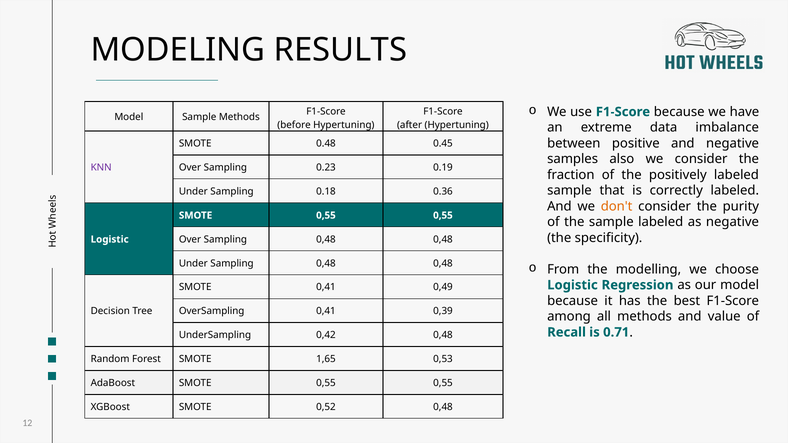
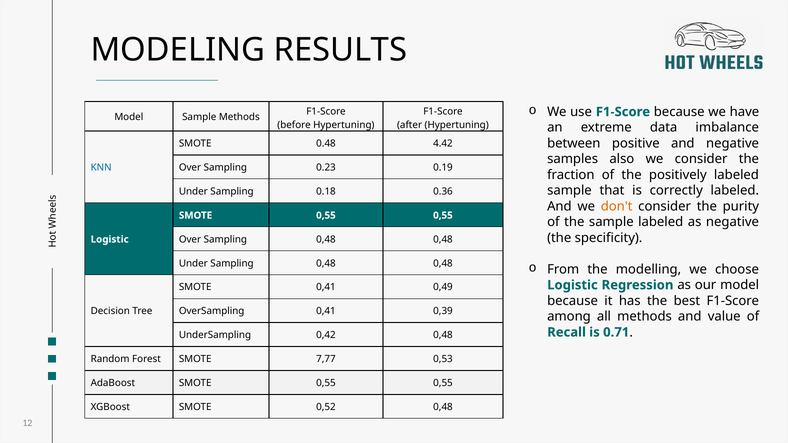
0.45: 0.45 -> 4.42 (443, 144)
KNN colour: purple -> blue (101, 168)
1,65: 1,65 -> 7,77 (326, 359)
